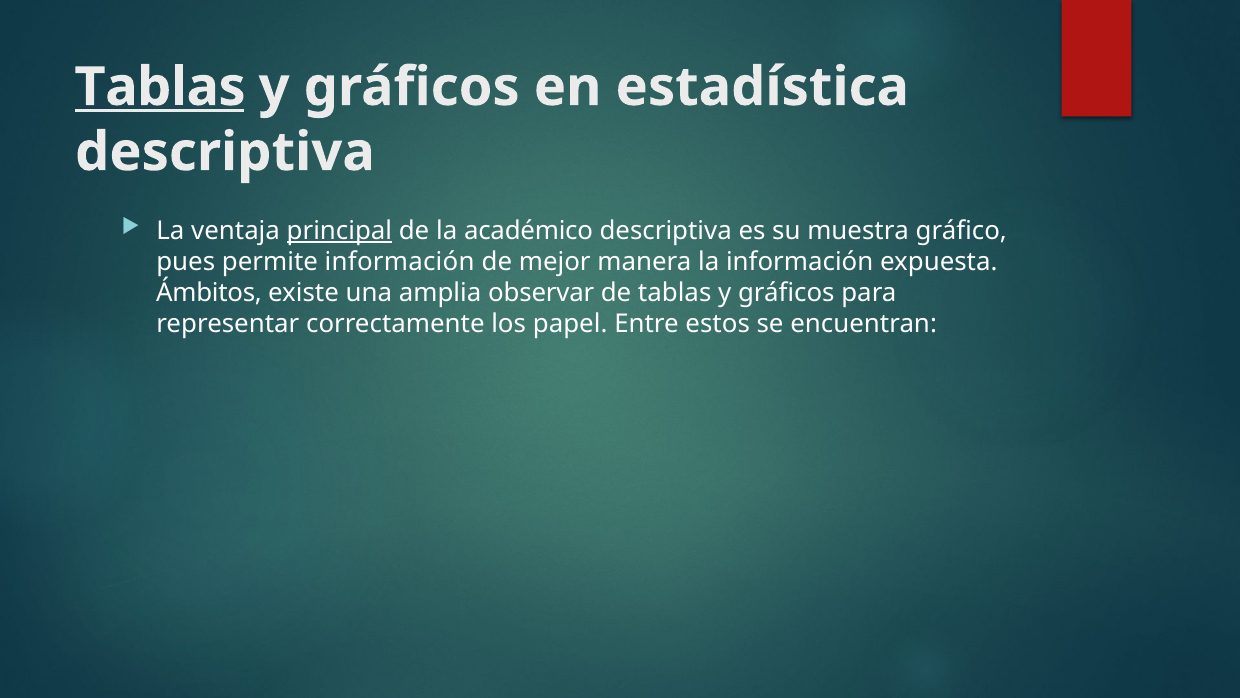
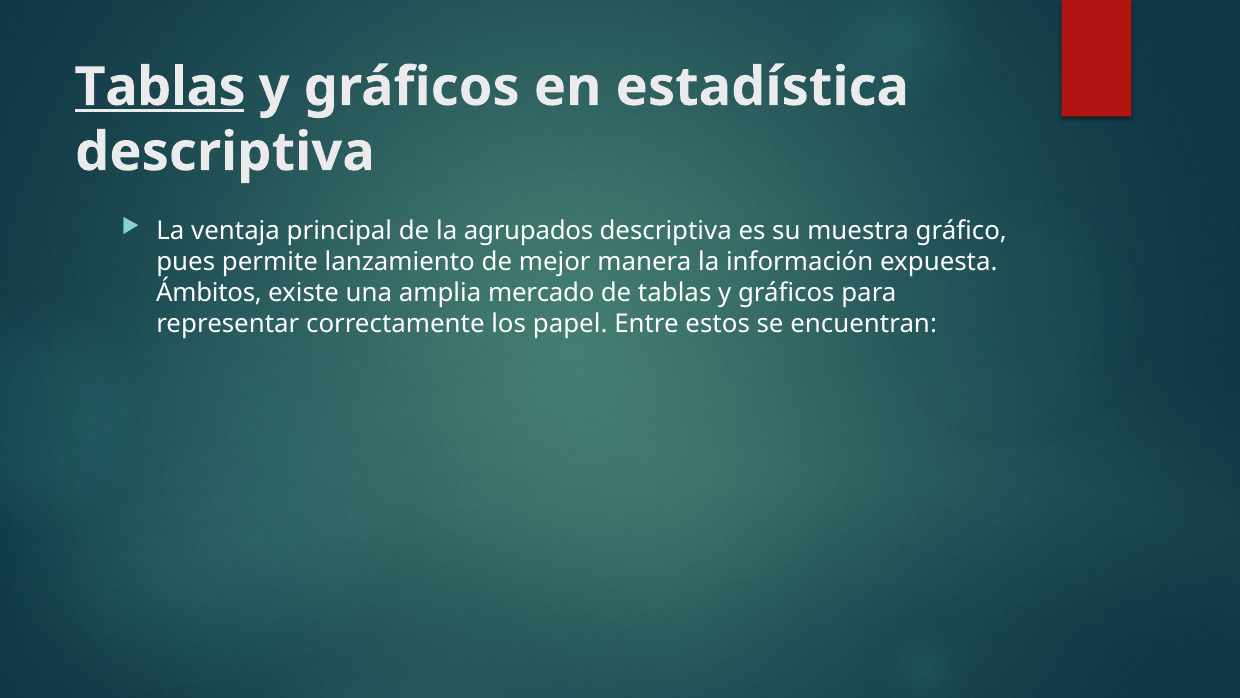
principal underline: present -> none (339, 231)
académico: académico -> agrupados (529, 231)
permite información: información -> lanzamiento (400, 262)
observar: observar -> mercado (541, 293)
